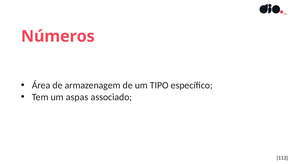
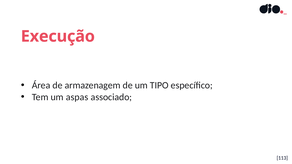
Números: Números -> Execução (58, 36)
